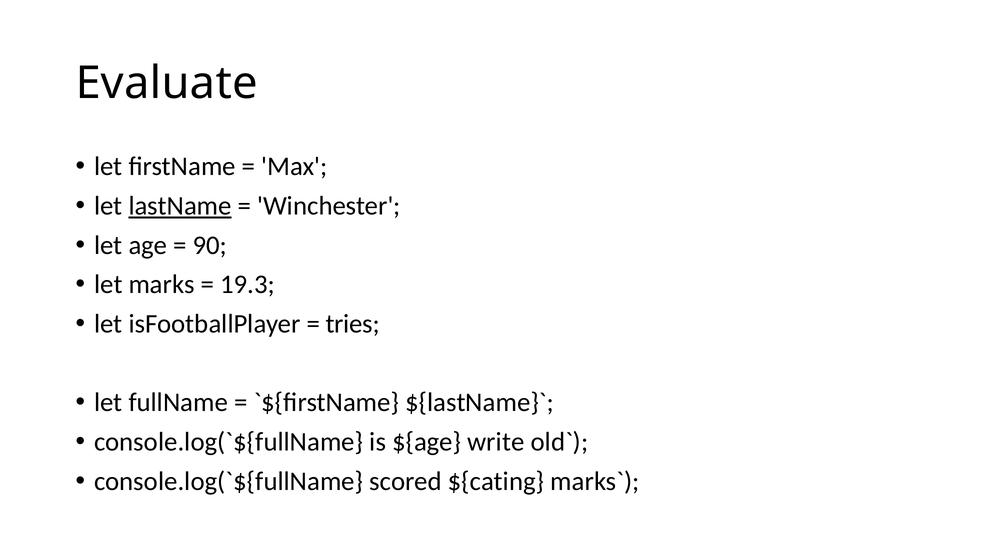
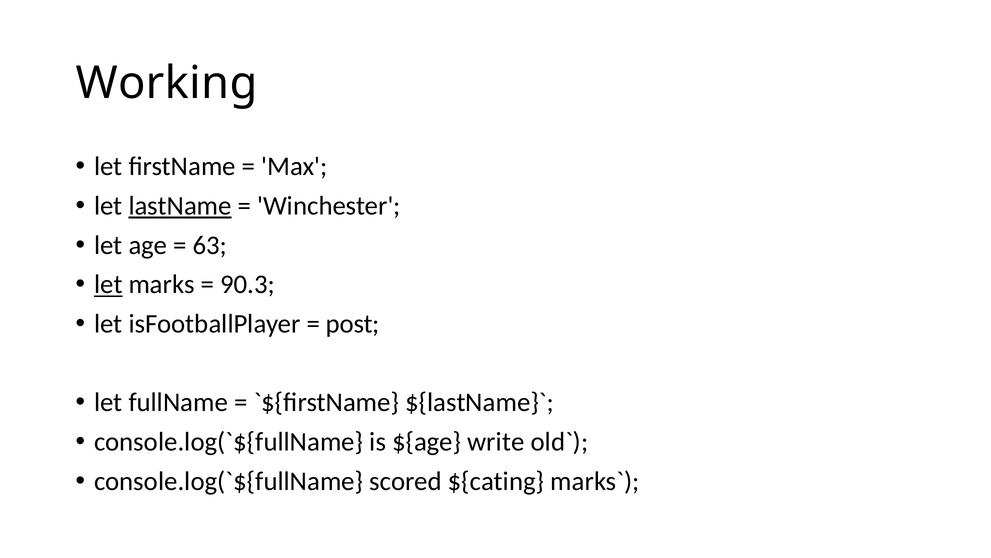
Evaluate: Evaluate -> Working (167, 83)
90: 90 -> 63 (210, 245)
let underline: none -> present (108, 284)
19.3: 19.3 -> 90.3 (247, 284)
tries: tries -> post (353, 324)
